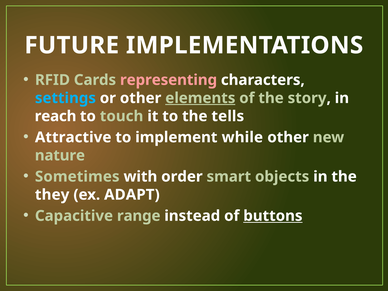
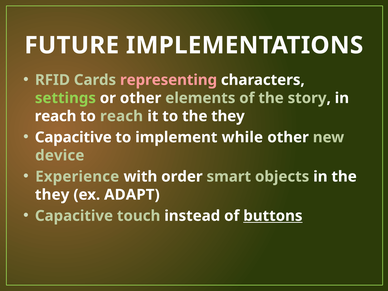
settings colour: light blue -> light green (65, 98)
elements underline: present -> none (200, 98)
to touch: touch -> reach (122, 116)
to the tells: tells -> they (228, 116)
Attractive: Attractive -> Capacitive (73, 137)
nature: nature -> device (60, 155)
Sometimes: Sometimes -> Experience (77, 177)
range: range -> touch (139, 216)
